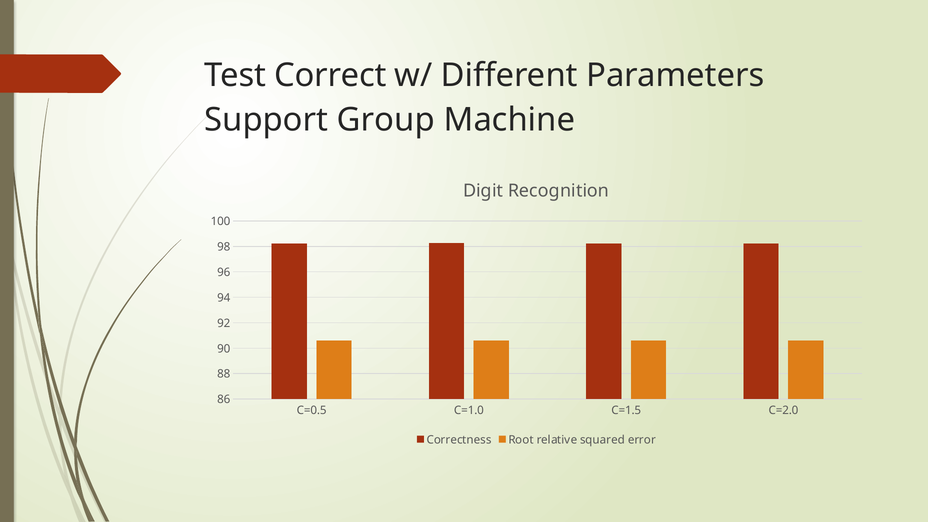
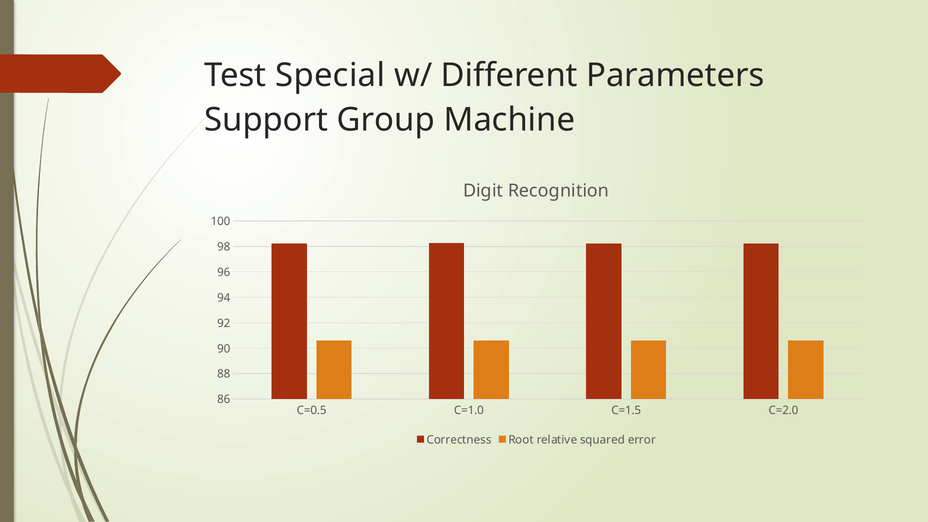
Correct: Correct -> Special (330, 75)
